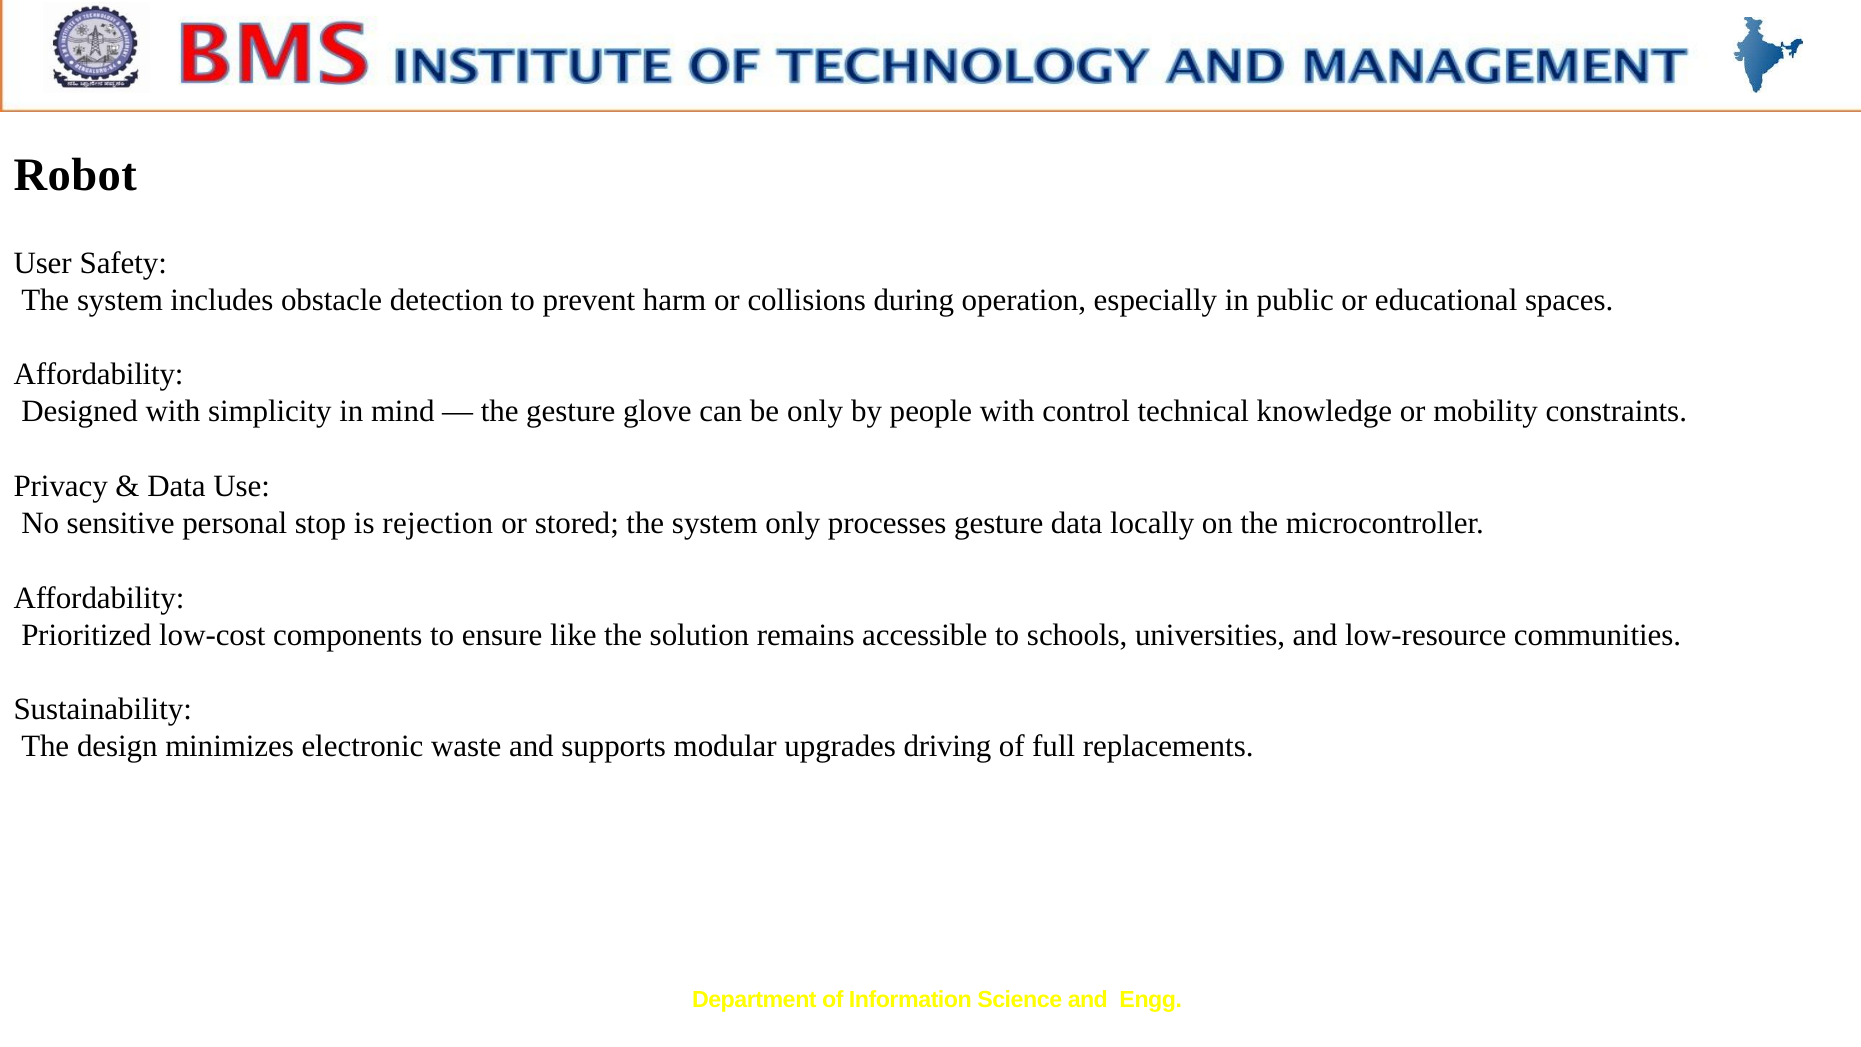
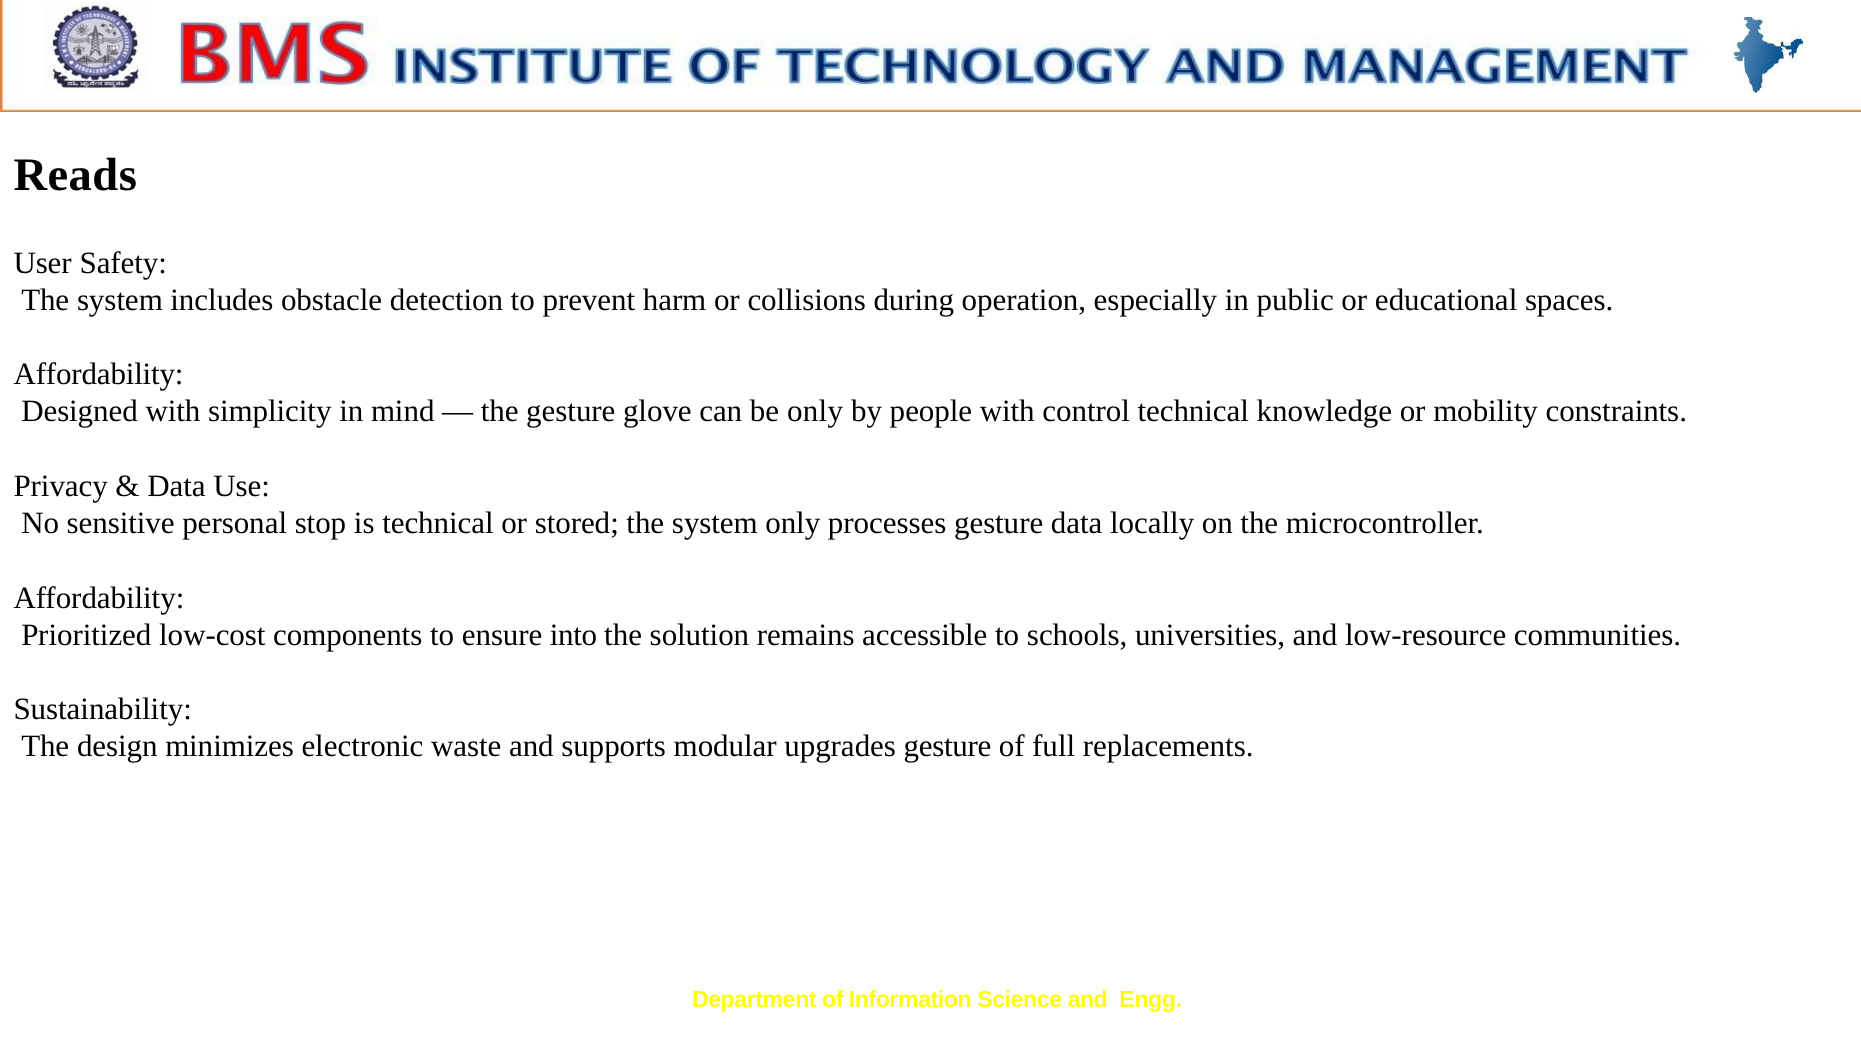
Robot: Robot -> Reads (75, 176)
is rejection: rejection -> technical (438, 523)
like: like -> into (573, 635)
upgrades driving: driving -> gesture (947, 746)
